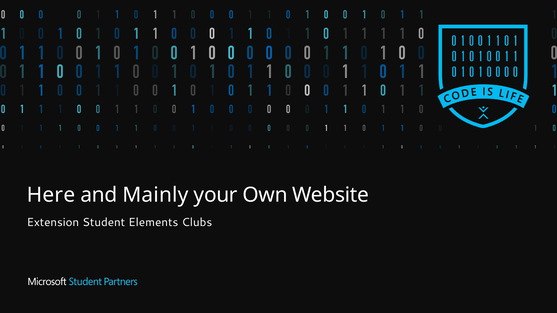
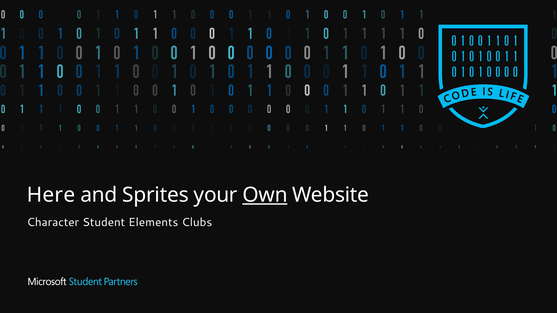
Mainly: Mainly -> Sprites (156, 195)
Own underline: none -> present (265, 195)
Extension: Extension -> Character (53, 222)
